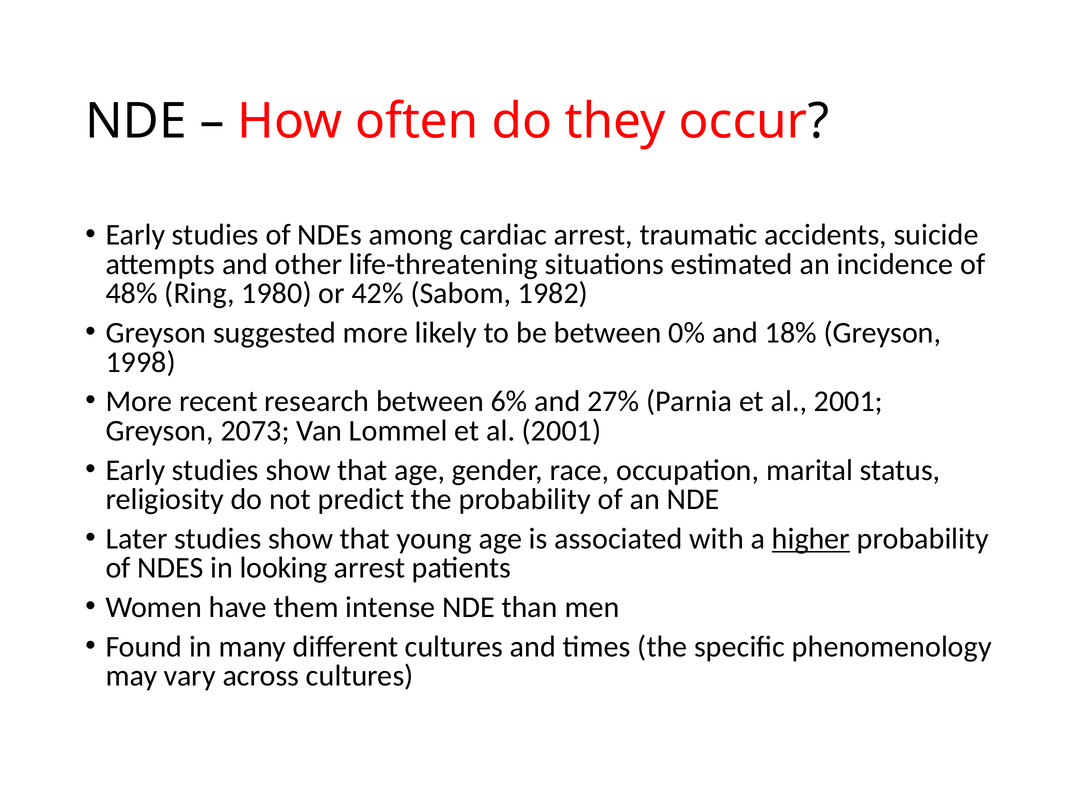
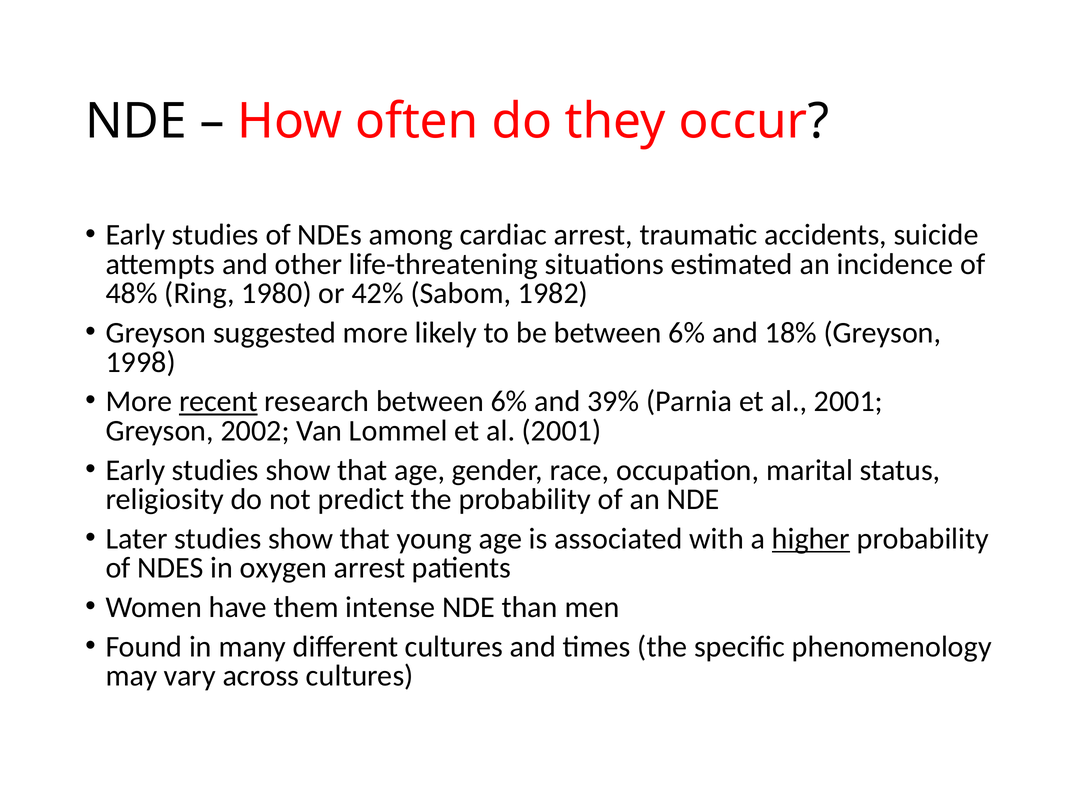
be between 0%: 0% -> 6% (687, 333)
recent underline: none -> present (218, 402)
27%: 27% -> 39% (613, 402)
2073: 2073 -> 2002 (255, 431)
looking: looking -> oxygen (283, 568)
